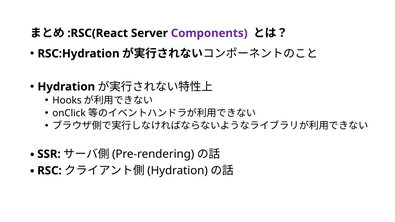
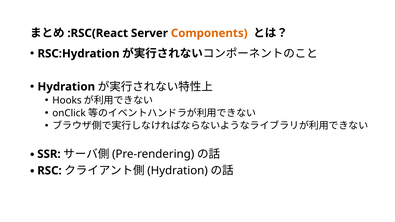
Components colour: purple -> orange (209, 33)
